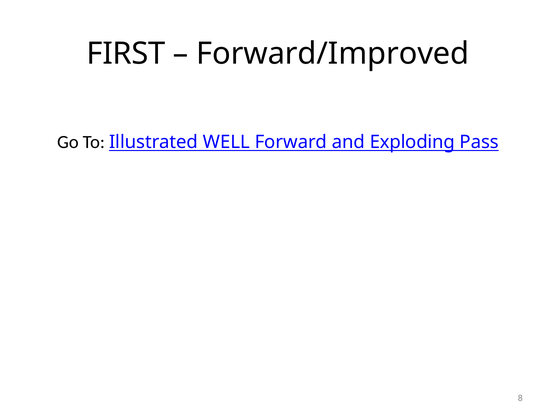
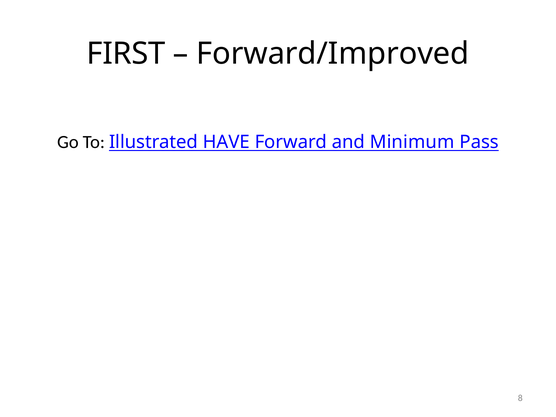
WELL: WELL -> HAVE (226, 142)
Exploding: Exploding -> Minimum (412, 142)
